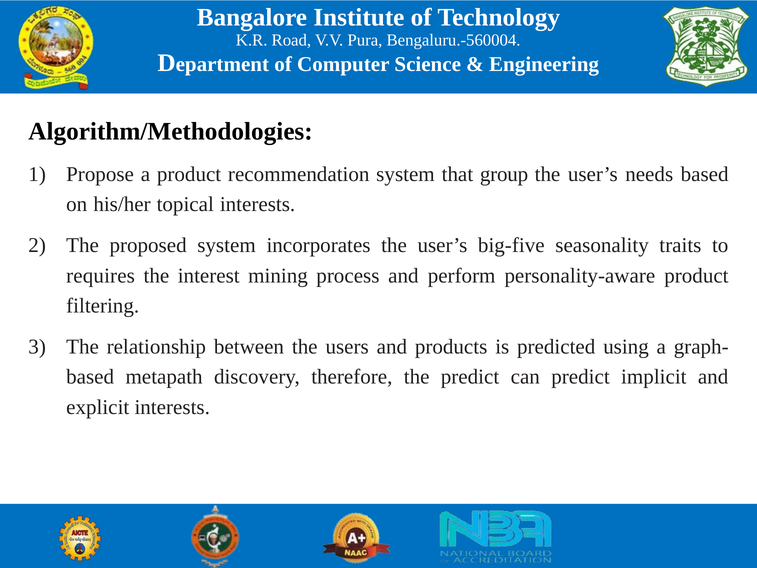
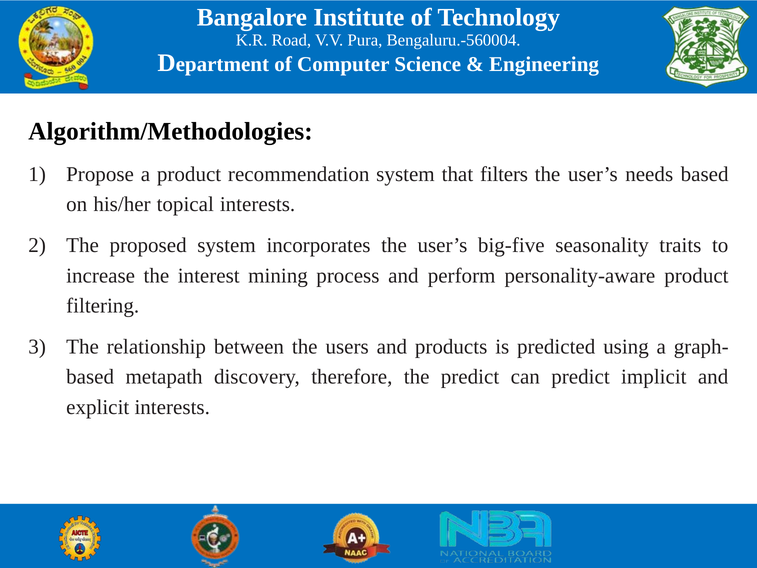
group: group -> filters (504, 174)
requires: requires -> increase (101, 276)
